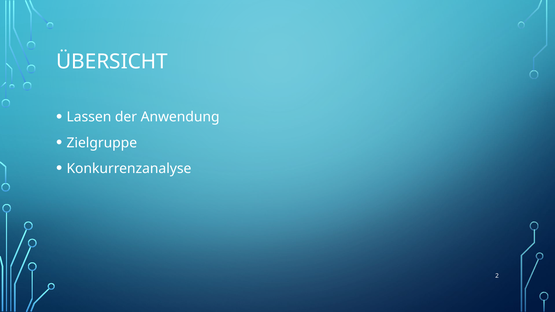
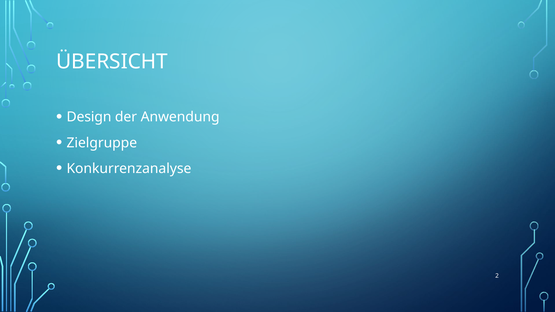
Lassen: Lassen -> Design (89, 117)
